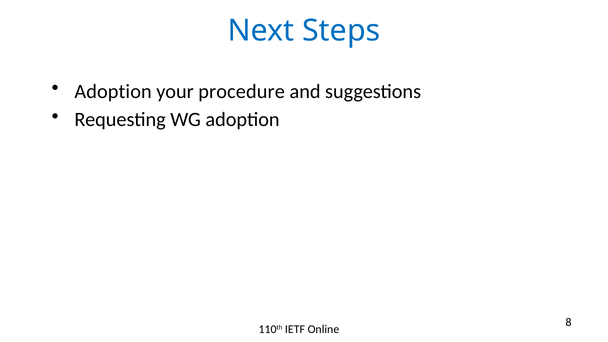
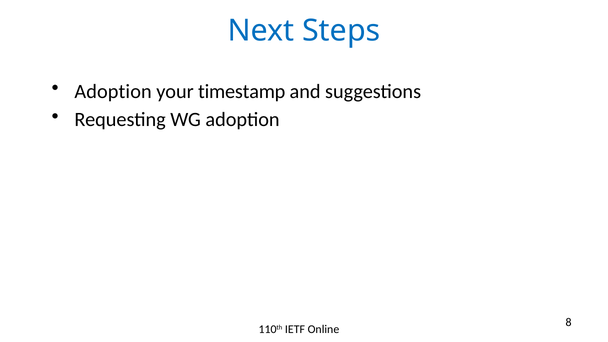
procedure: procedure -> timestamp (242, 91)
